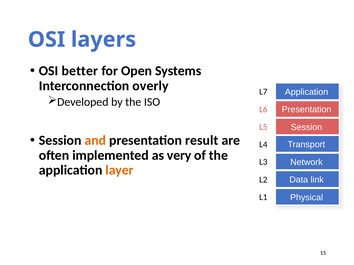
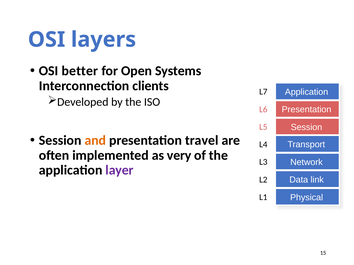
overly: overly -> clients (151, 86)
result: result -> travel (202, 141)
layer colour: orange -> purple (120, 170)
